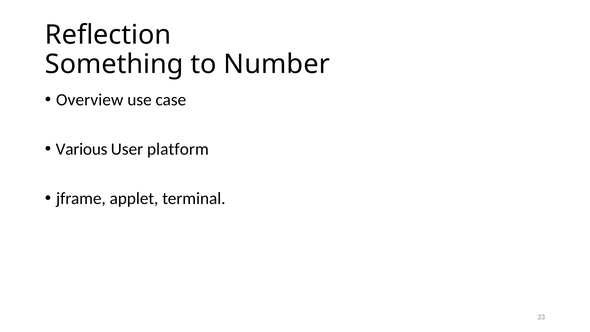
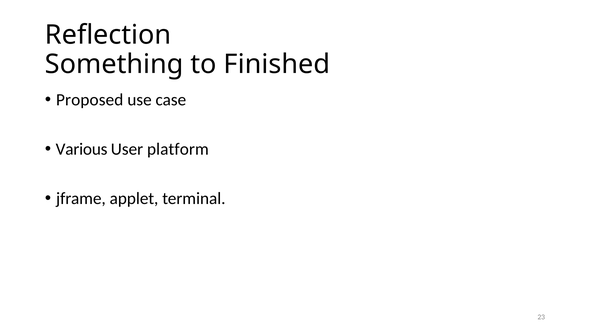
Number: Number -> Finished (277, 64)
Overview: Overview -> Proposed (90, 100)
